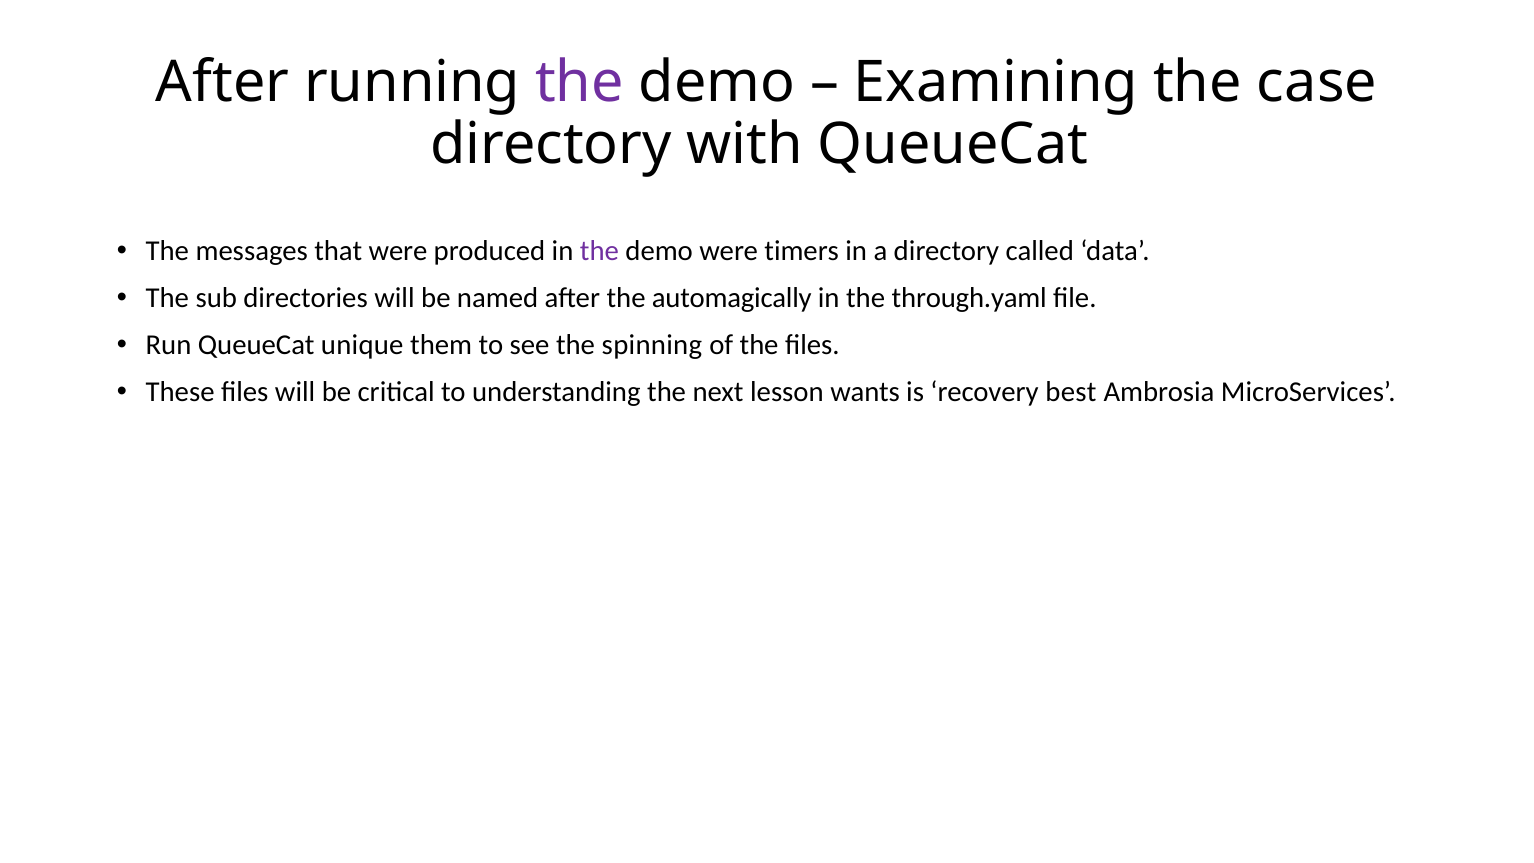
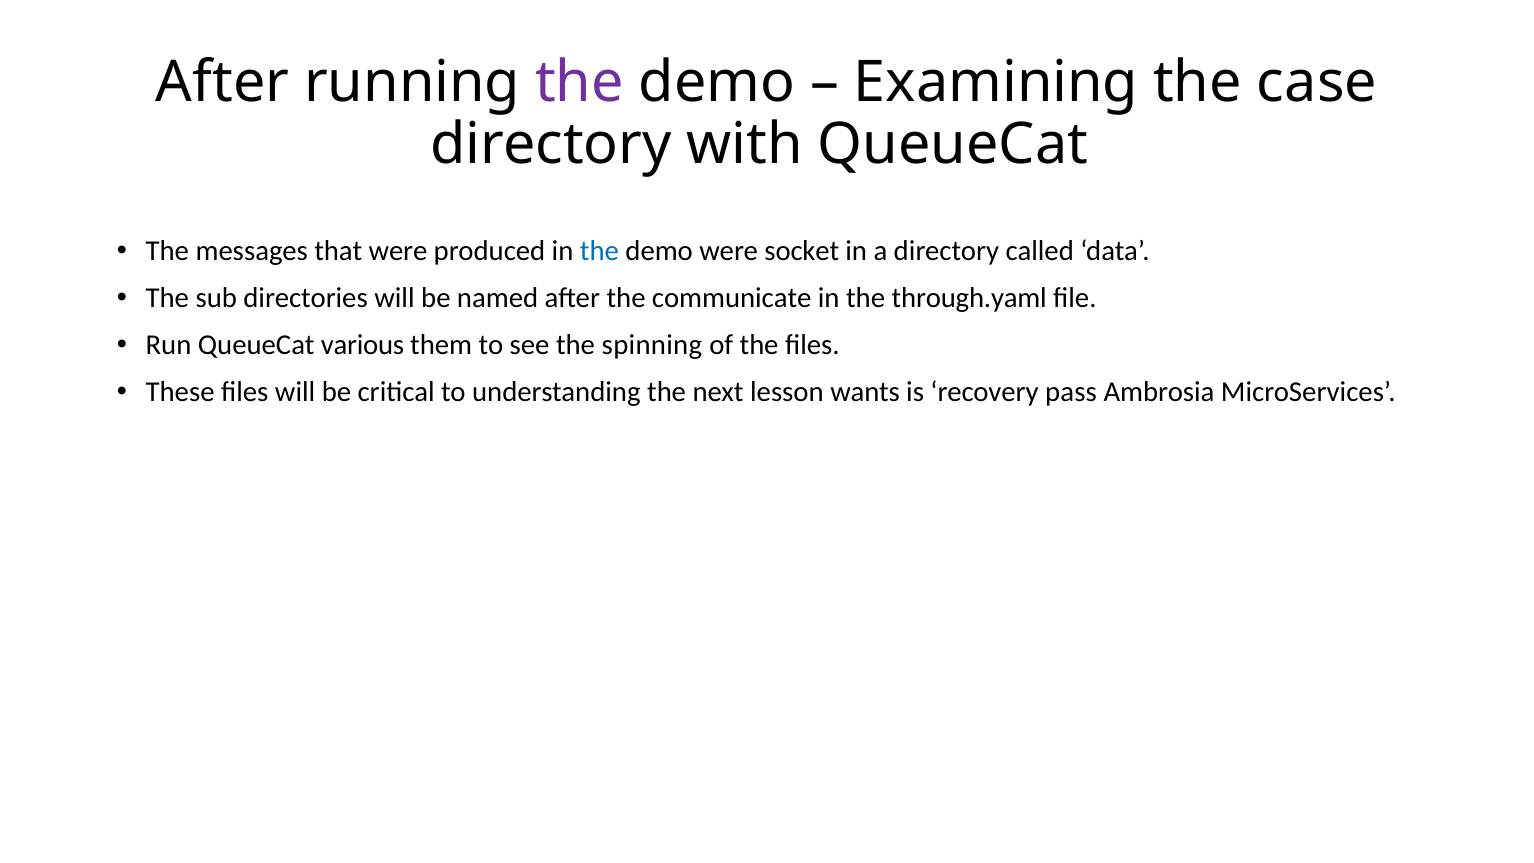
the colour: purple -> blue (599, 251)
timers: timers -> socket (802, 251)
automagically: automagically -> communicate (732, 298)
unique: unique -> various (363, 345)
best: best -> pass (1071, 392)
